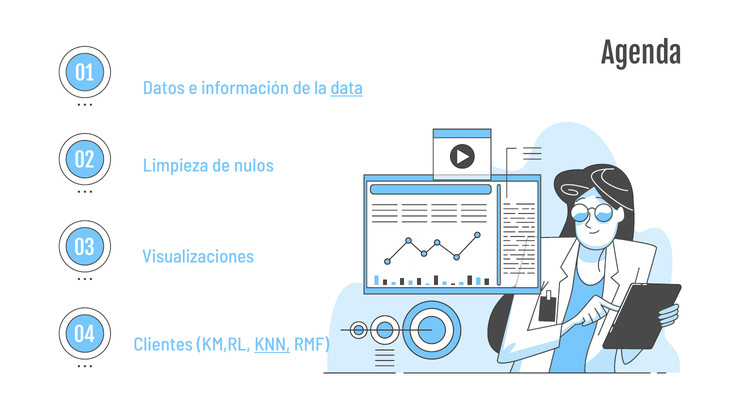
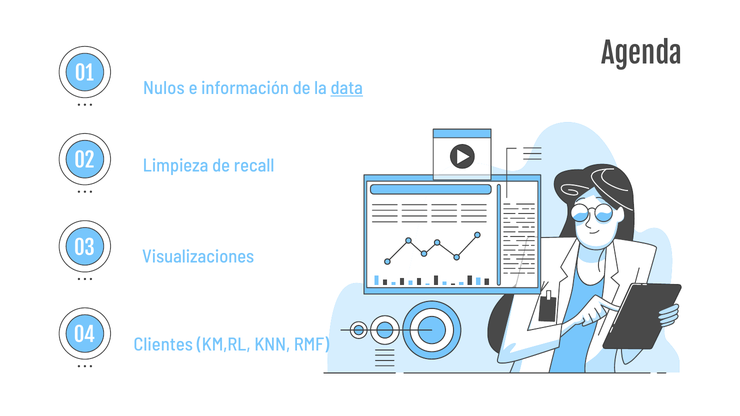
Datos: Datos -> Nulos (164, 88)
nulos: nulos -> recall (254, 166)
KNN underline: present -> none (272, 345)
